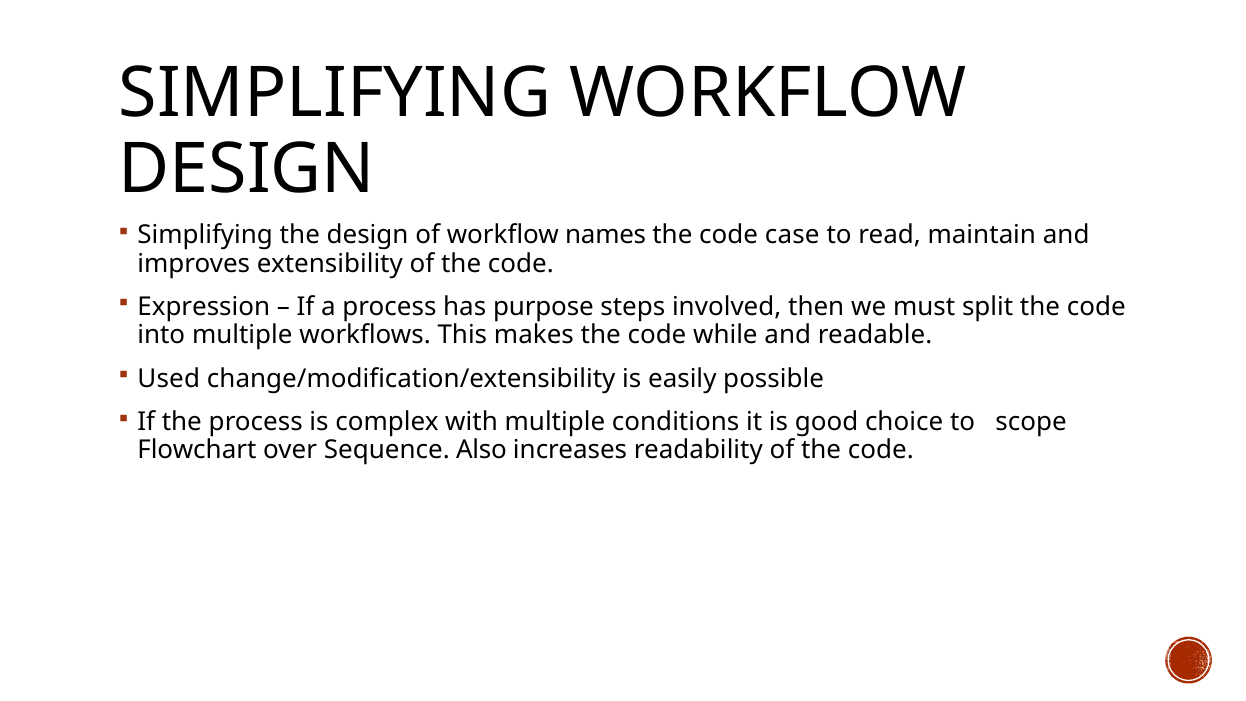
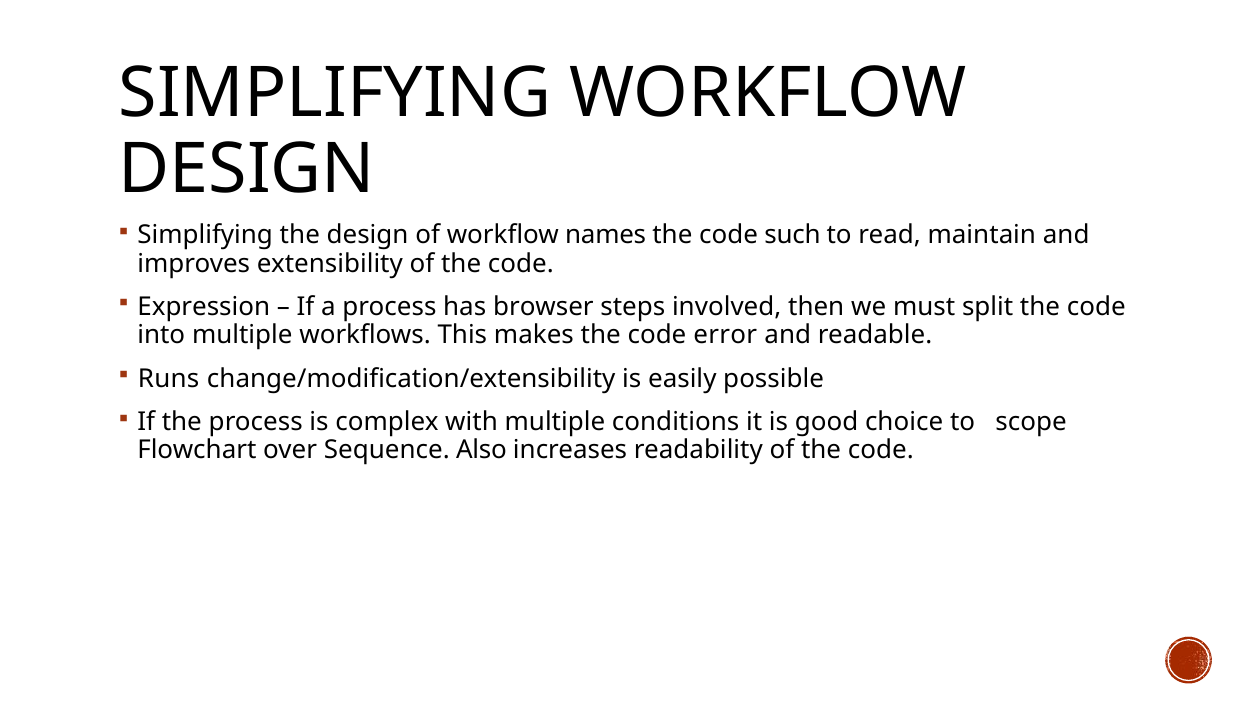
case: case -> such (792, 235)
purpose: purpose -> browser (543, 307)
while: while -> error (725, 335)
Used: Used -> Runs (169, 379)
